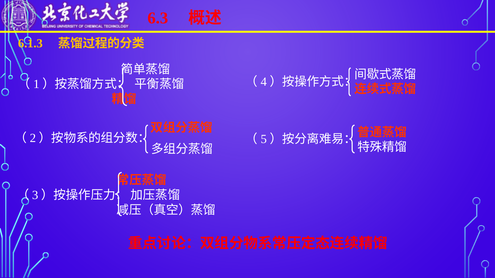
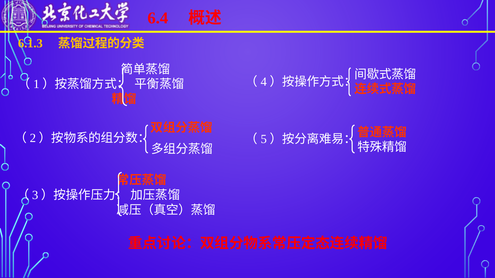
6.3: 6.3 -> 6.4 (158, 18)
